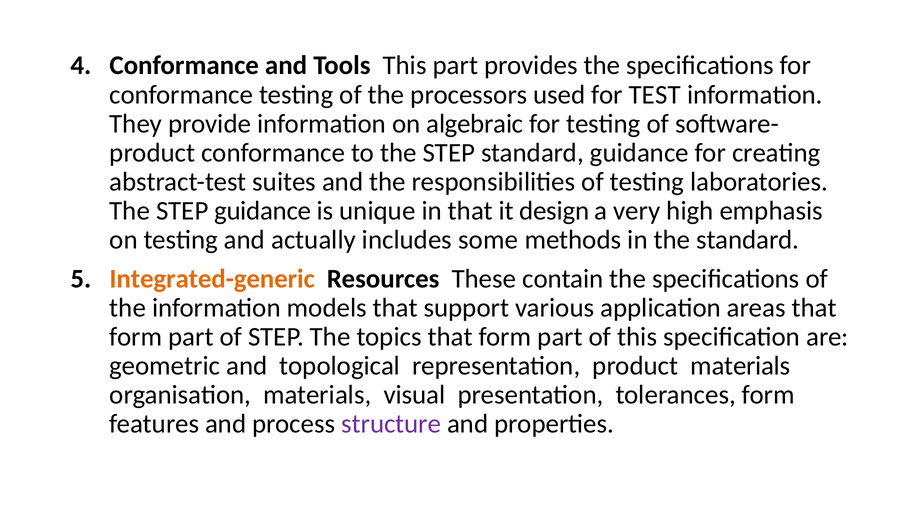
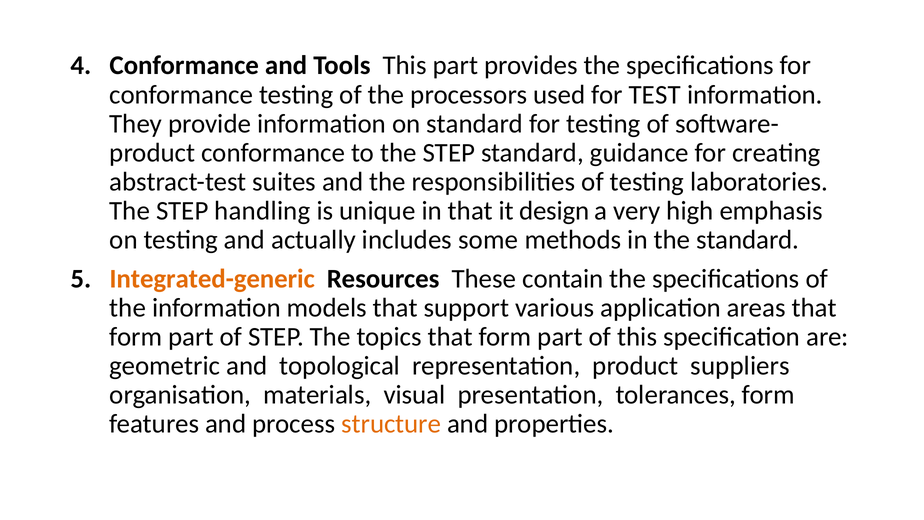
on algebraic: algebraic -> standard (475, 124)
STEP guidance: guidance -> handling (262, 211)
product materials: materials -> suppliers (740, 366)
structure colour: purple -> orange (391, 424)
